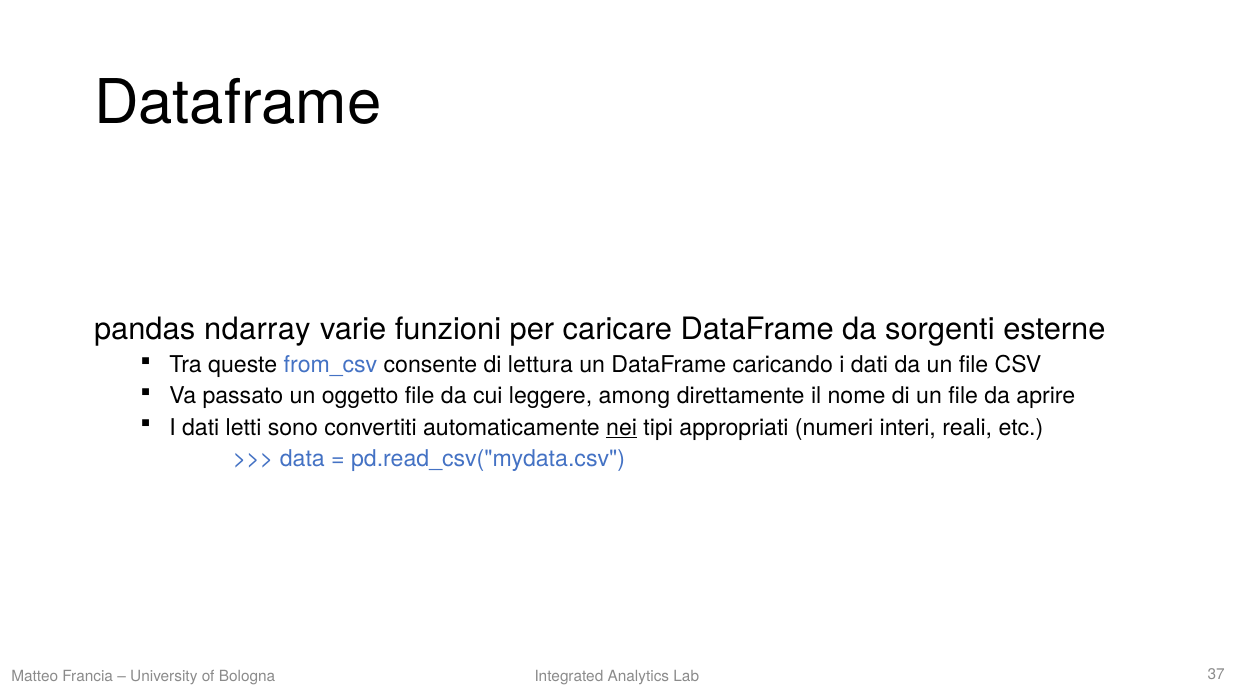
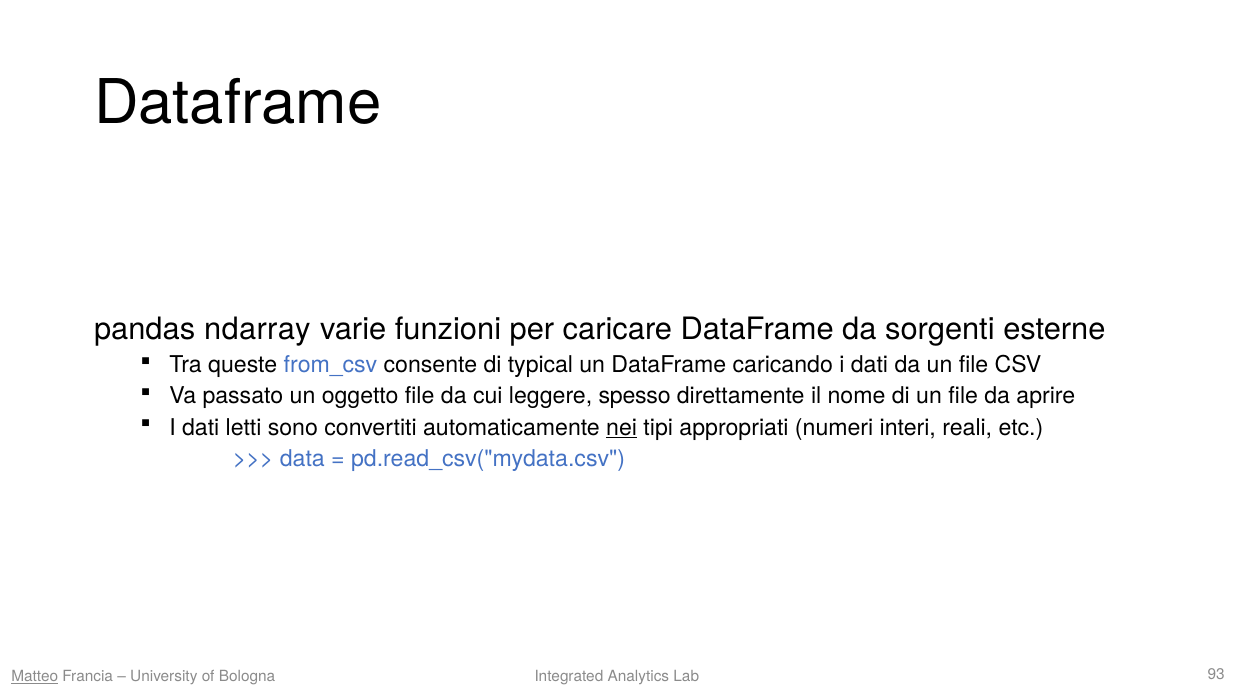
lettura: lettura -> typical (540, 365)
among: among -> spesso (635, 396)
Matteo underline: none -> present (35, 677)
37: 37 -> 93 (1216, 675)
